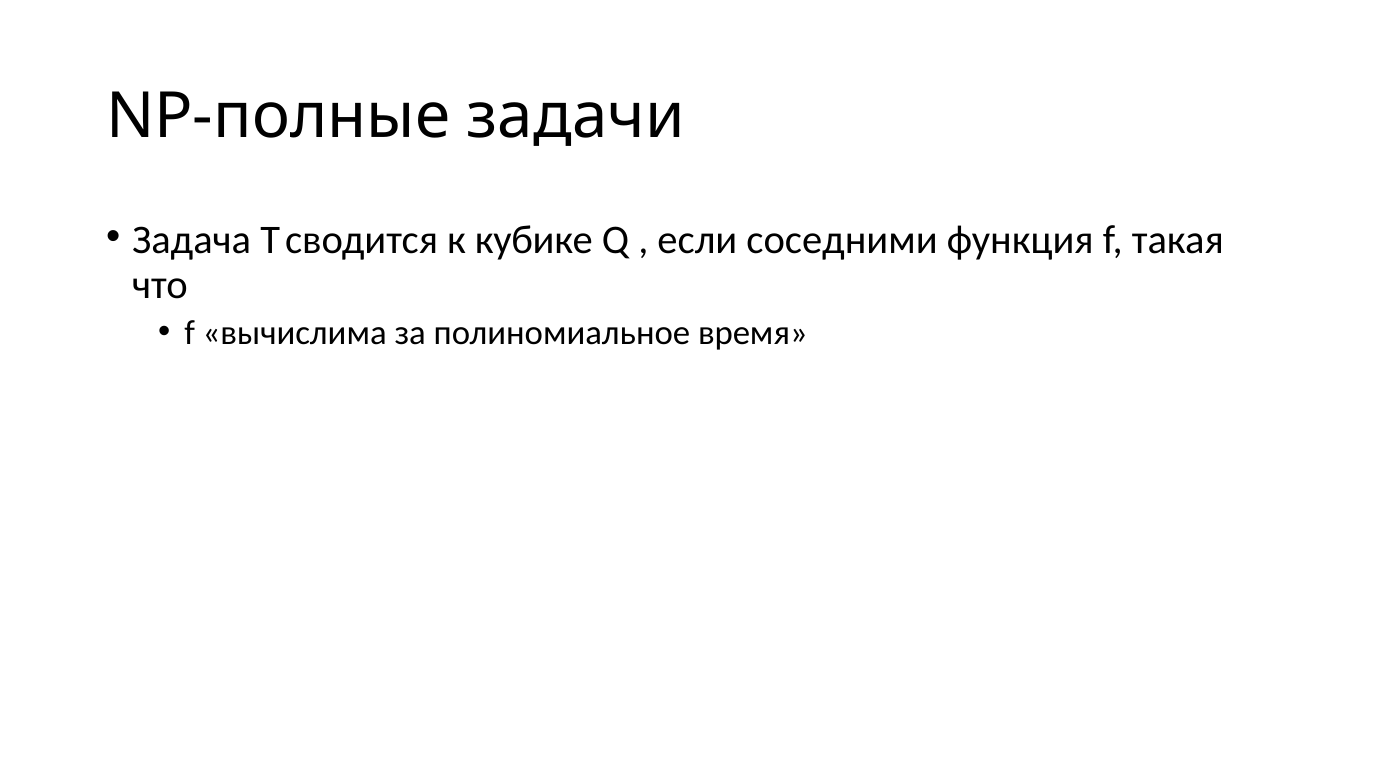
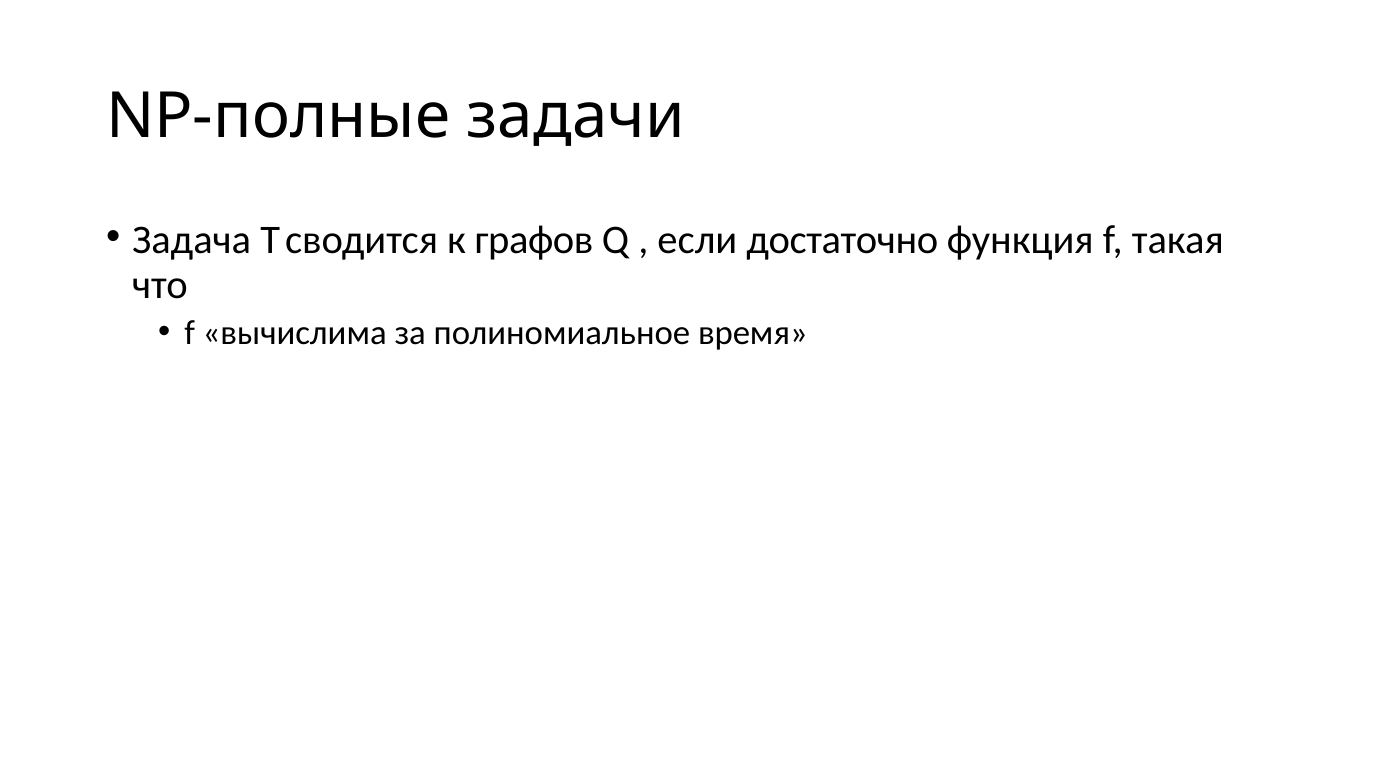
кубике: кубике -> графов (534, 240)
соседними: соседними -> достаточно (842, 240)
